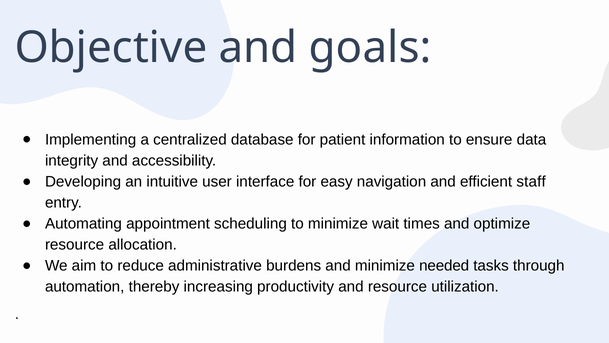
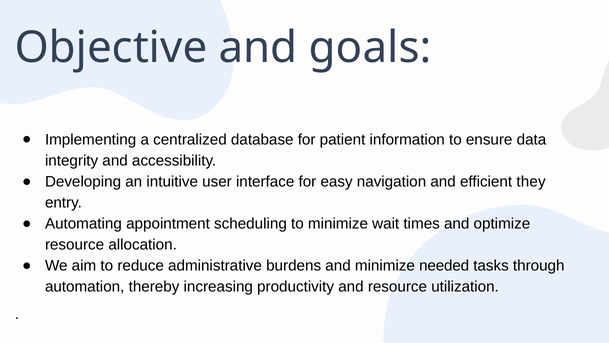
staff: staff -> they (531, 182)
